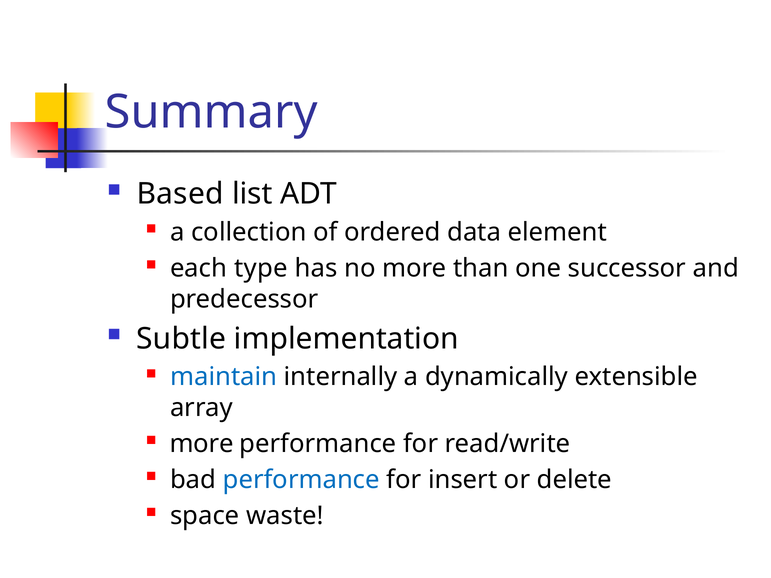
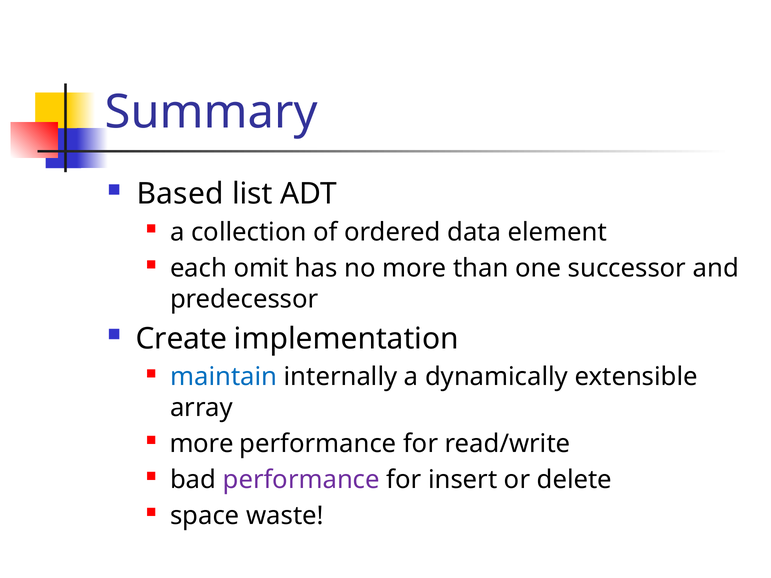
type: type -> omit (261, 268)
Subtle: Subtle -> Create (181, 339)
performance colour: blue -> purple (301, 480)
